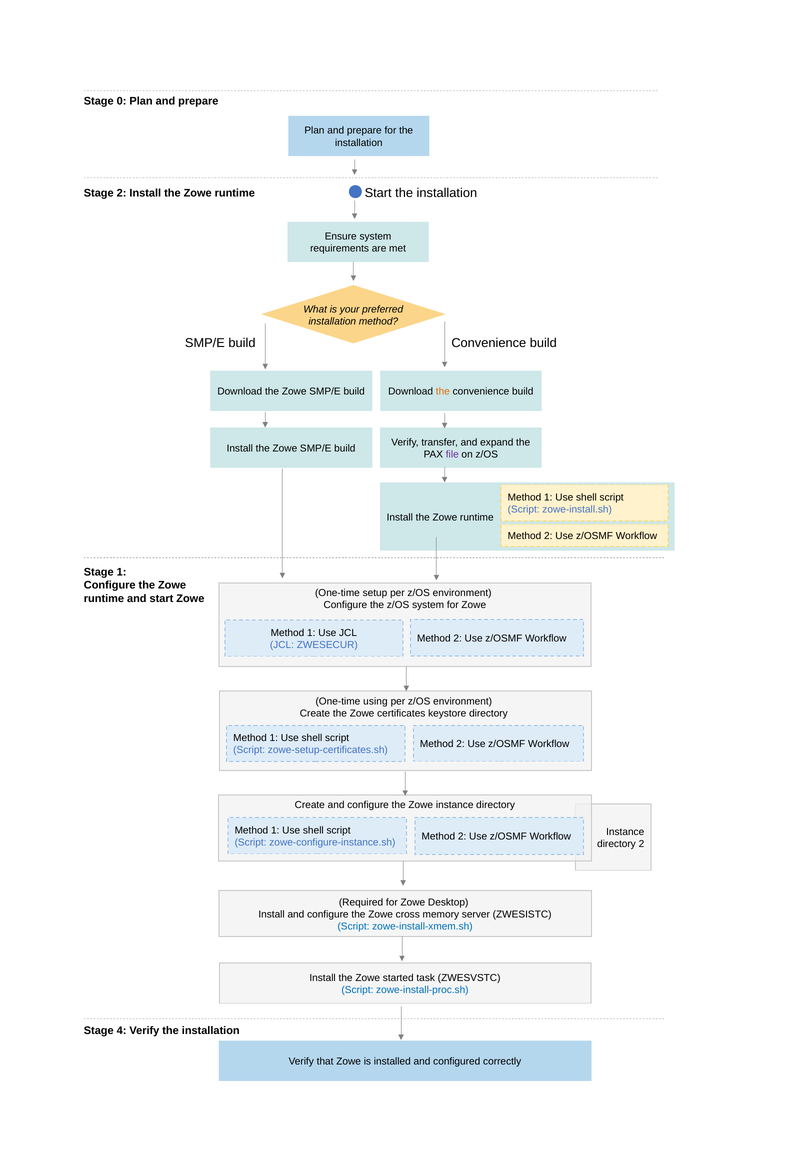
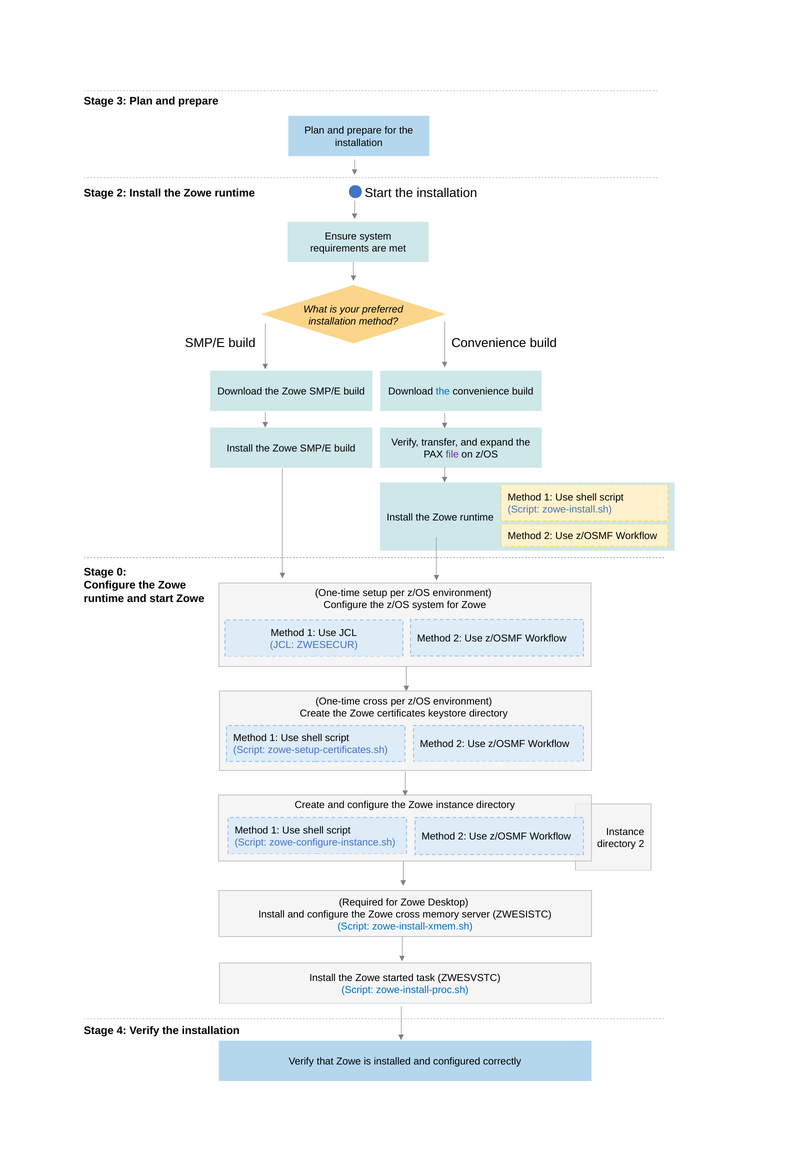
0: 0 -> 3 (122, 101)
the colour: orange -> blue (443, 392)
Stage 1: 1 -> 0 (122, 572)
One-time using: using -> cross (375, 702)
